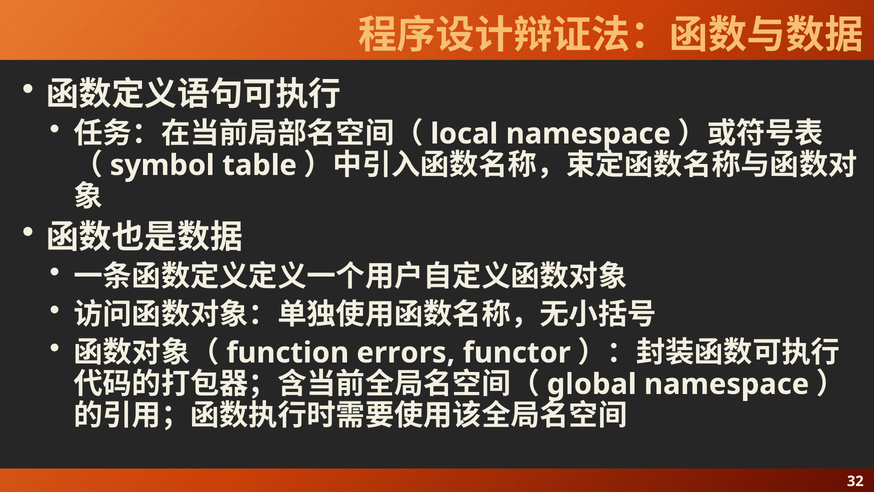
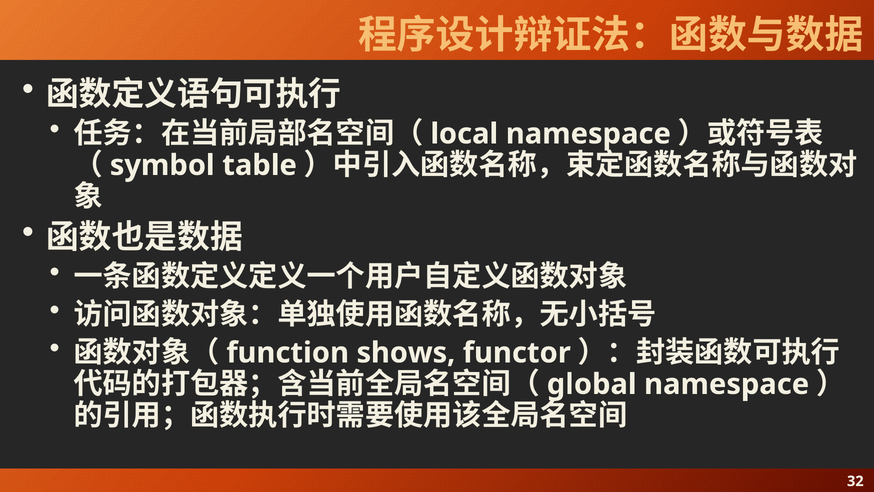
errors: errors -> shows (406, 353)
